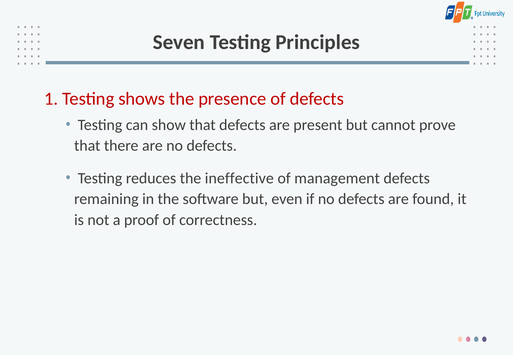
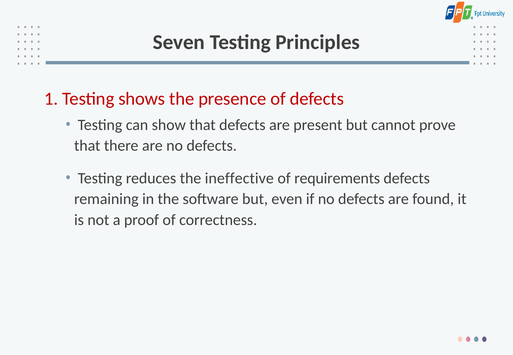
management: management -> requirements (337, 178)
